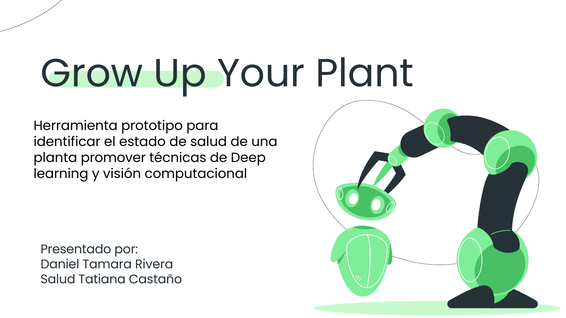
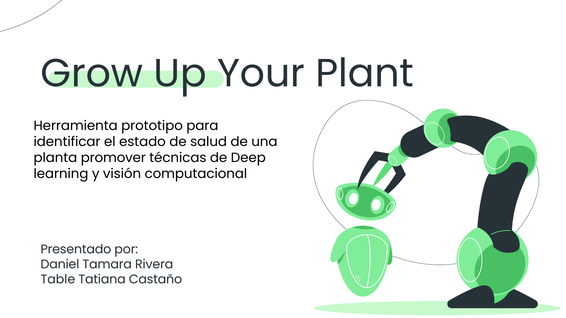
Salud: Salud -> Table (58, 280)
